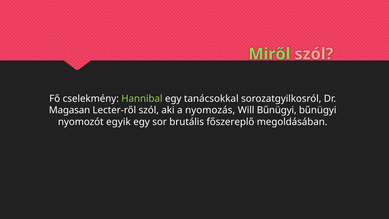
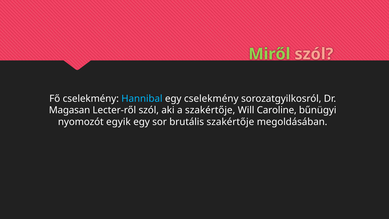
Hannibal colour: light green -> light blue (142, 98)
egy tanácsokkal: tanácsokkal -> cselekmény (211, 98)
a nyomozás: nyomozás -> szakértője (210, 110)
Will Bűnügyi: Bűnügyi -> Caroline (277, 110)
brutális főszereplő: főszereplő -> szakértője (230, 122)
